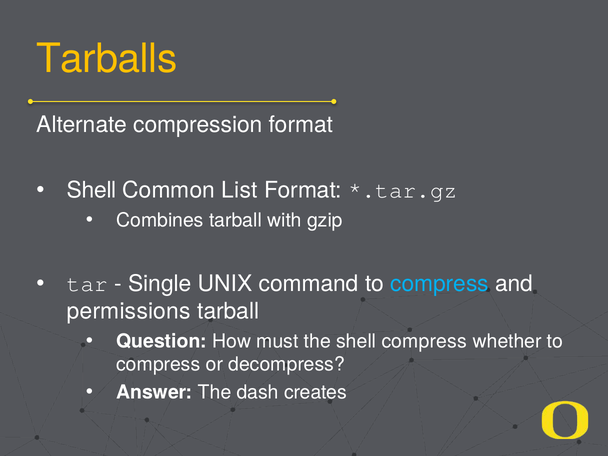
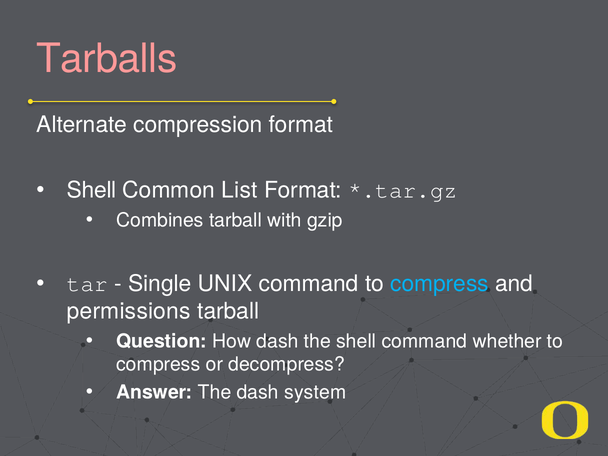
Tarballs colour: yellow -> pink (107, 59)
How must: must -> dash (278, 341)
shell compress: compress -> command (424, 341)
creates: creates -> system (315, 392)
